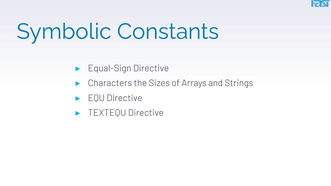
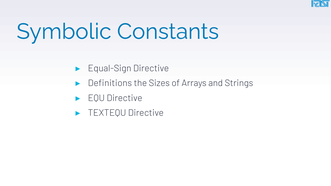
Characters: Characters -> Definitions (110, 83)
